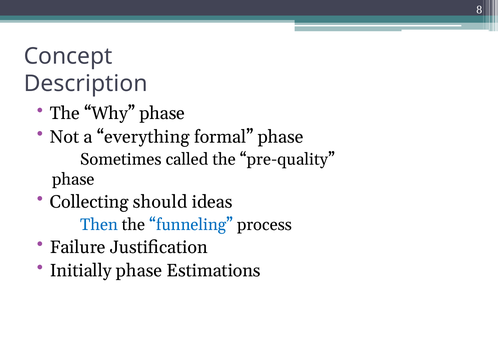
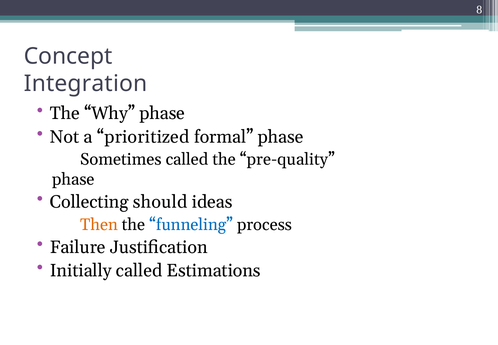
Description: Description -> Integration (86, 84)
everything: everything -> prioritized (143, 137)
Then colour: blue -> orange (99, 224)
Initially phase: phase -> called (139, 270)
